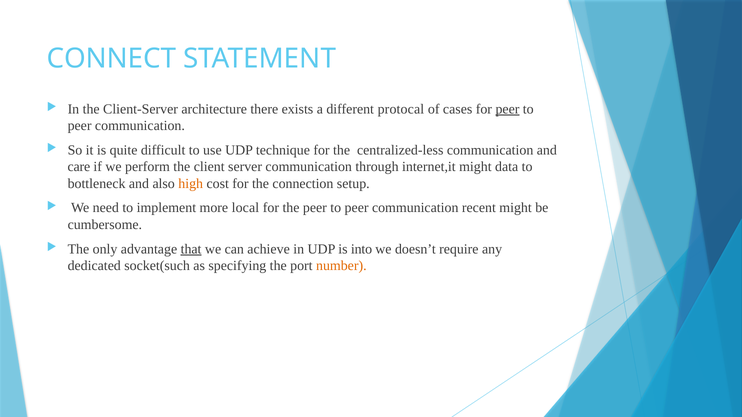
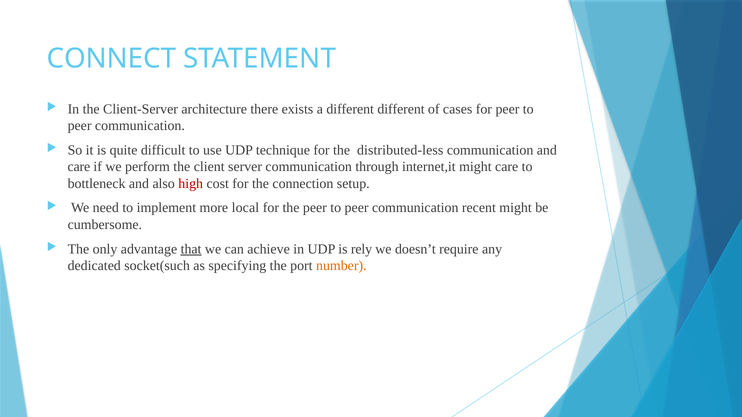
different protocal: protocal -> different (401, 109)
peer underline: present -> none (507, 109)
centralized-less: centralized-less -> distributed-less (400, 150)
might data: data -> care (507, 167)
high colour: orange -> red (191, 184)
into: into -> rely (362, 249)
